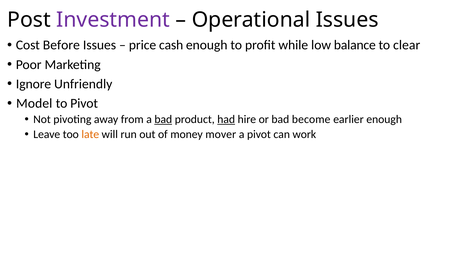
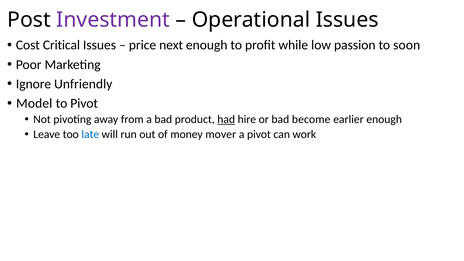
Before: Before -> Critical (61, 45)
cash: cash -> next (171, 45)
balance: balance -> passion (355, 45)
clear: clear -> soon (407, 45)
bad underline: present -> none (163, 119)
late colour: orange -> blue (90, 134)
